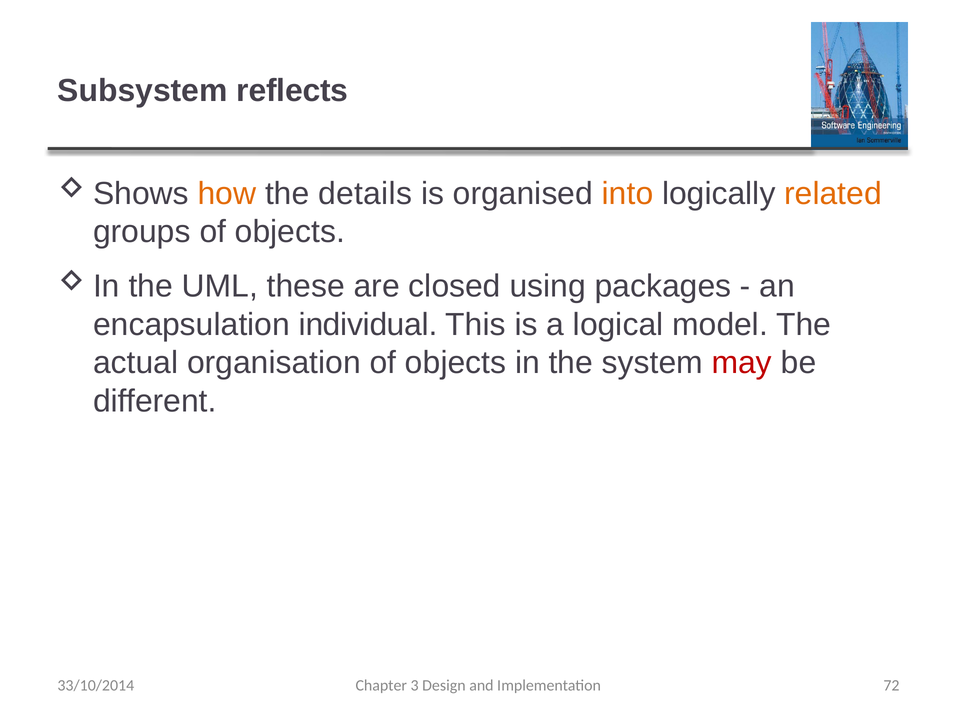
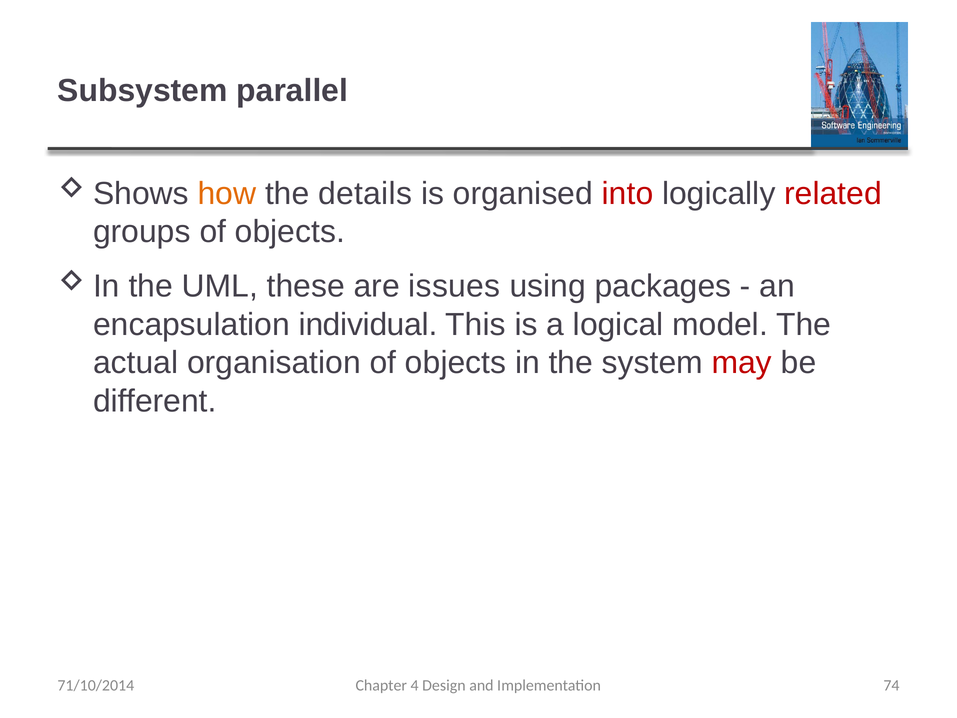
reflects: reflects -> parallel (292, 91)
into colour: orange -> red (628, 194)
related colour: orange -> red (833, 194)
closed: closed -> issues (454, 286)
3: 3 -> 4 (415, 685)
72: 72 -> 74 (891, 685)
33/10/2014: 33/10/2014 -> 71/10/2014 (96, 685)
